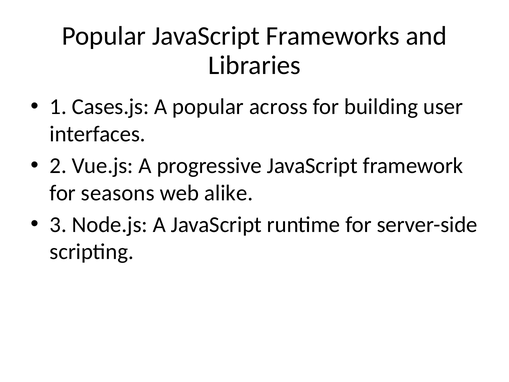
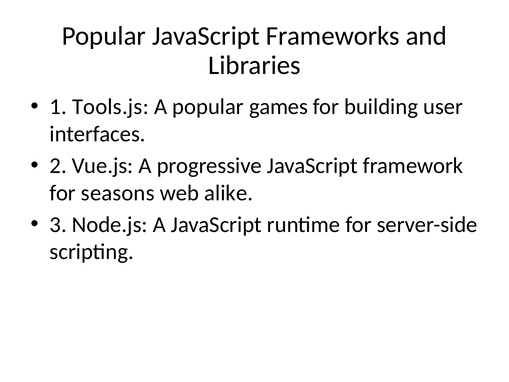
Cases.js: Cases.js -> Tools.js (110, 107)
across: across -> games (278, 107)
